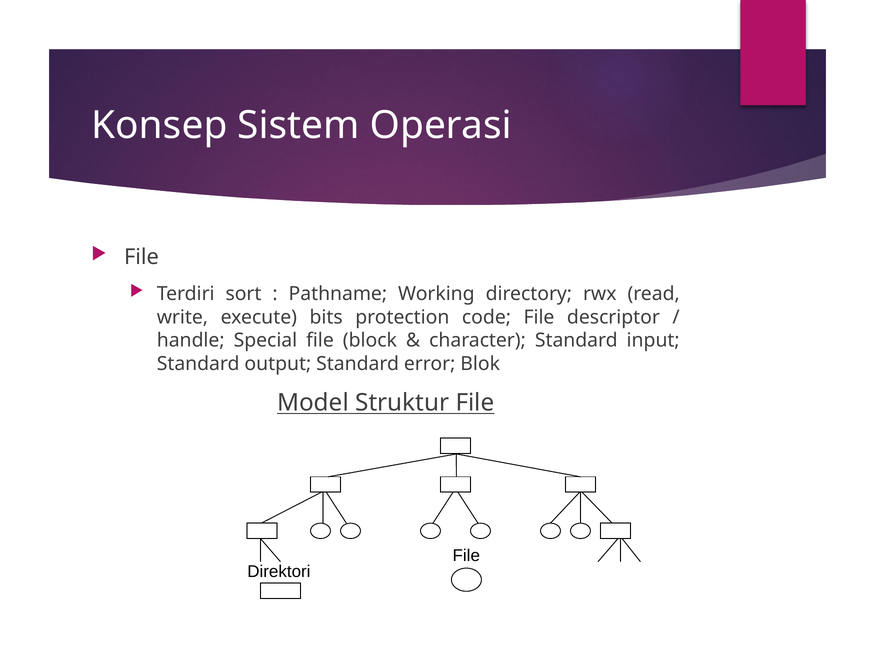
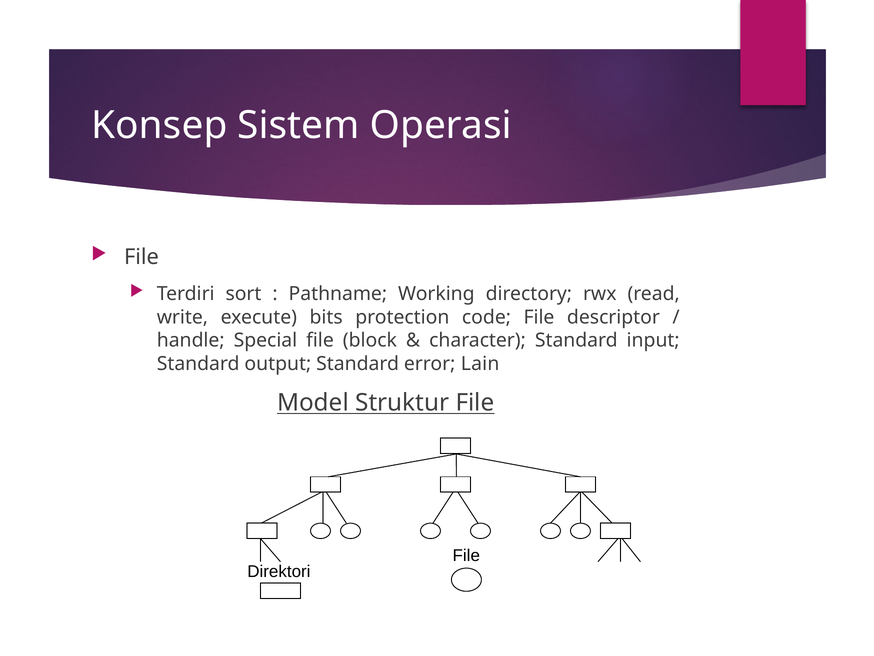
Blok: Blok -> Lain (480, 364)
